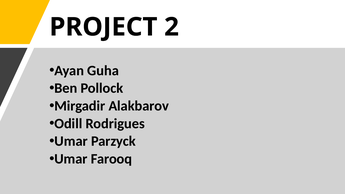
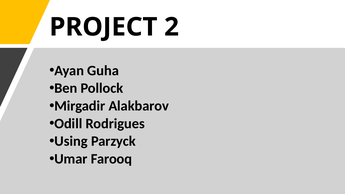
Umar: Umar -> Using (71, 141)
